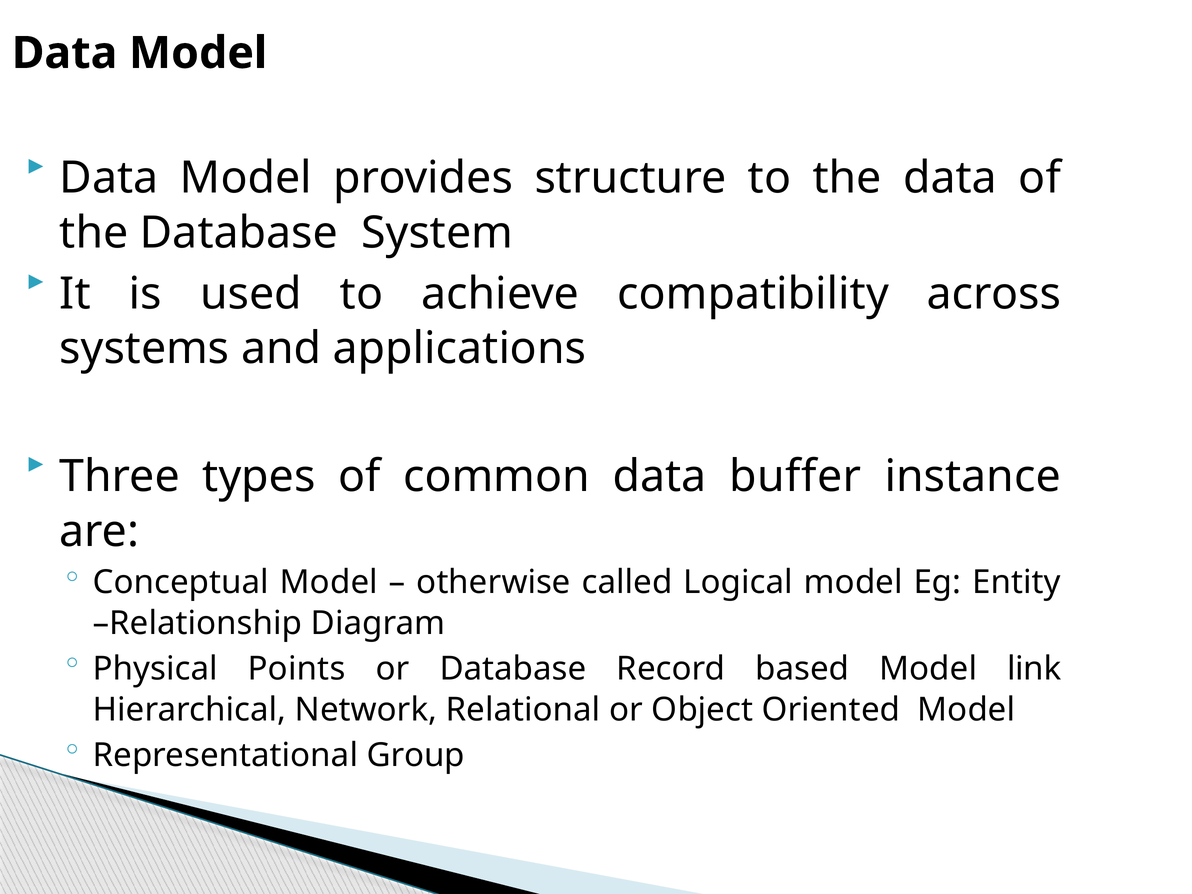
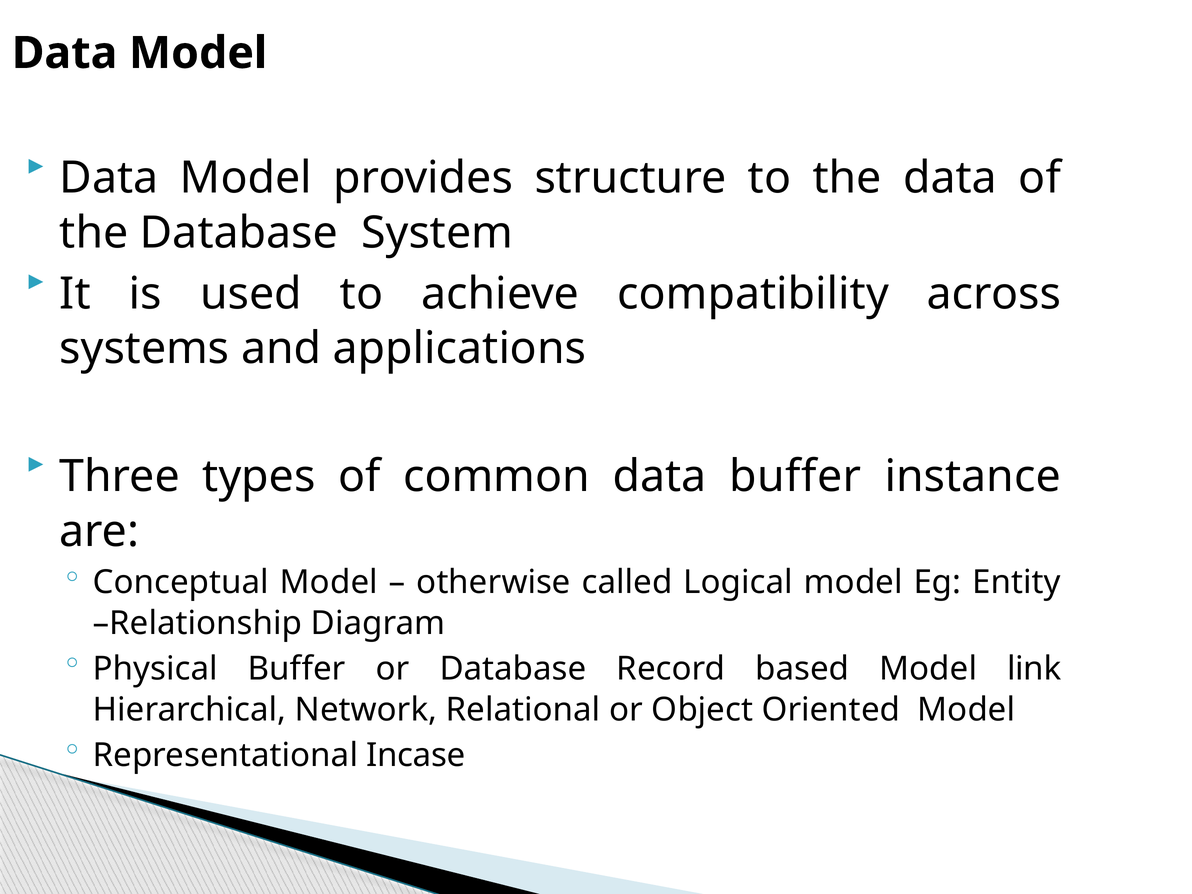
Physical Points: Points -> Buffer (297, 669)
Group: Group -> Incase (416, 755)
